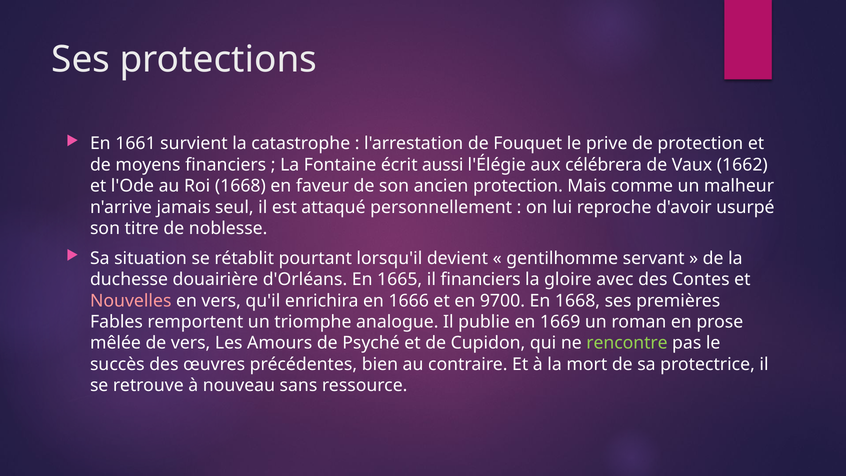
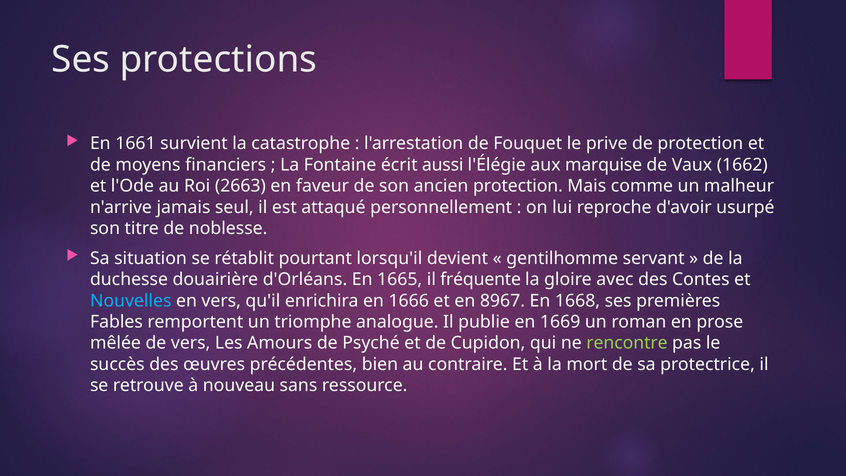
célébrera: célébrera -> marquise (604, 165)
Roi 1668: 1668 -> 2663 (240, 186)
il financiers: financiers -> fréquente (481, 280)
Nouvelles colour: pink -> light blue (131, 301)
9700: 9700 -> 8967 (502, 301)
